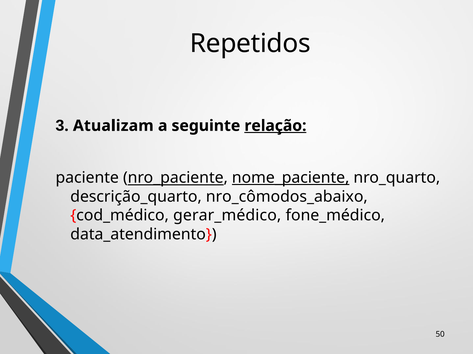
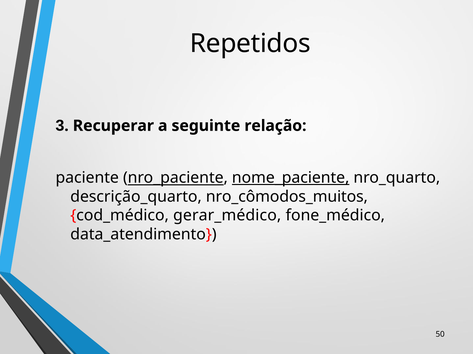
Atualizam: Atualizam -> Recuperar (113, 126)
relação underline: present -> none (275, 126)
nro_cômodos_abaixo: nro_cômodos_abaixo -> nro_cômodos_muitos (287, 197)
